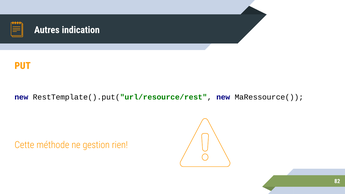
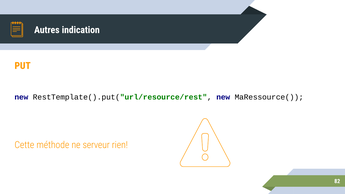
gestion: gestion -> serveur (96, 145)
